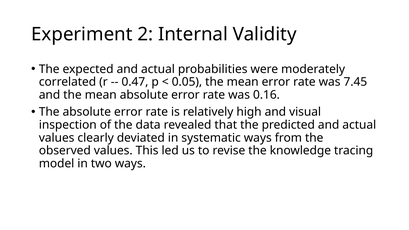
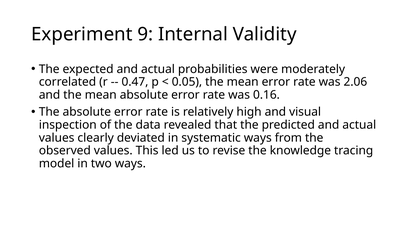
2: 2 -> 9 (145, 34)
7.45: 7.45 -> 2.06 (355, 82)
